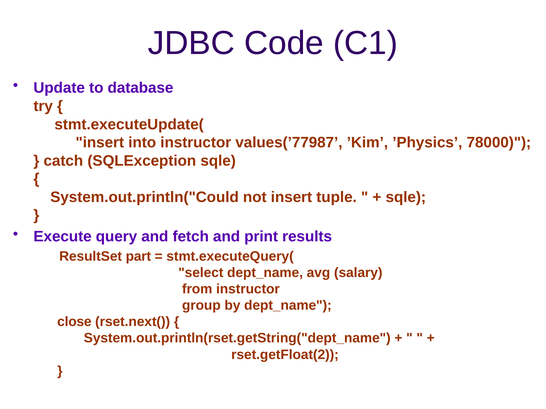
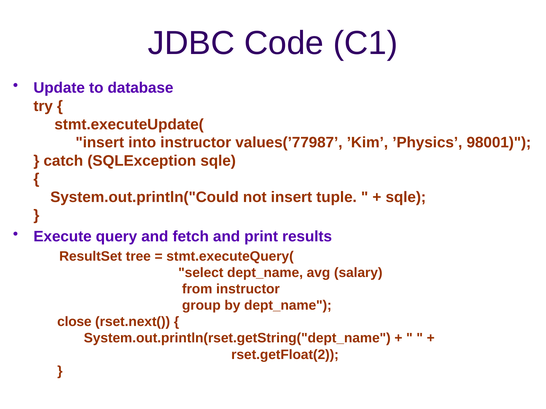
78000: 78000 -> 98001 (499, 143)
part: part -> tree (138, 257)
